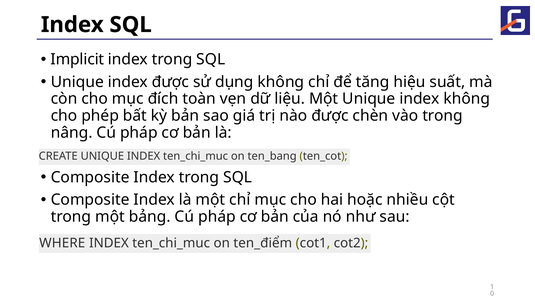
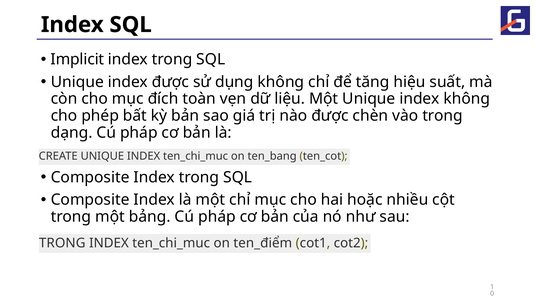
nâng: nâng -> dạng (72, 132)
WHERE: WHERE -> TRONG (62, 243)
